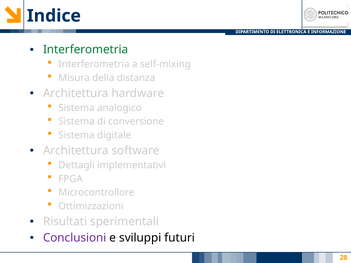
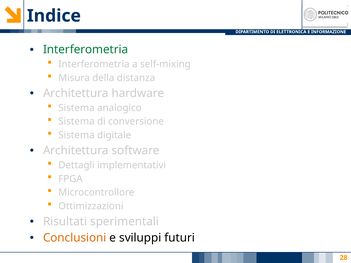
Conclusioni colour: purple -> orange (75, 238)
